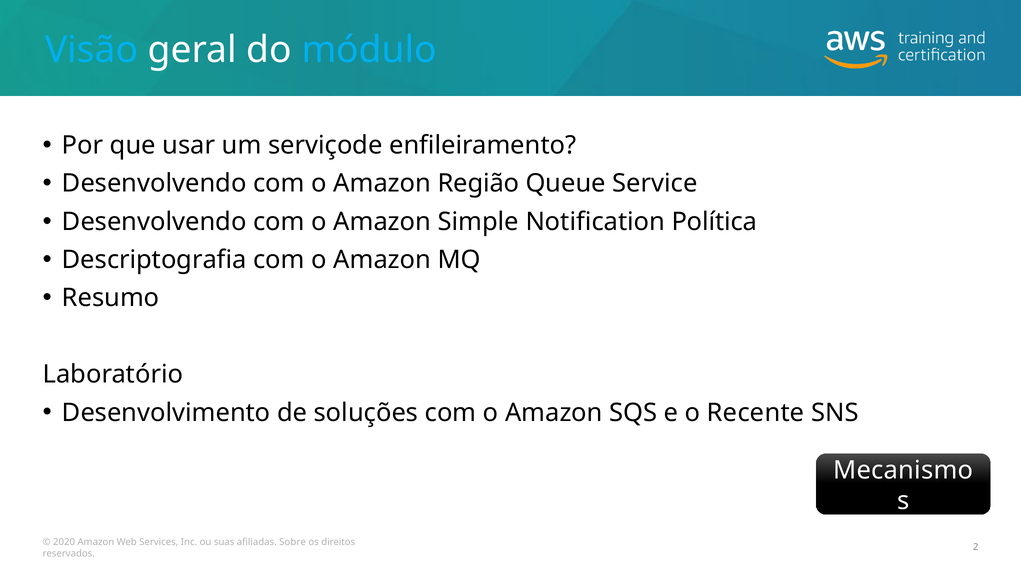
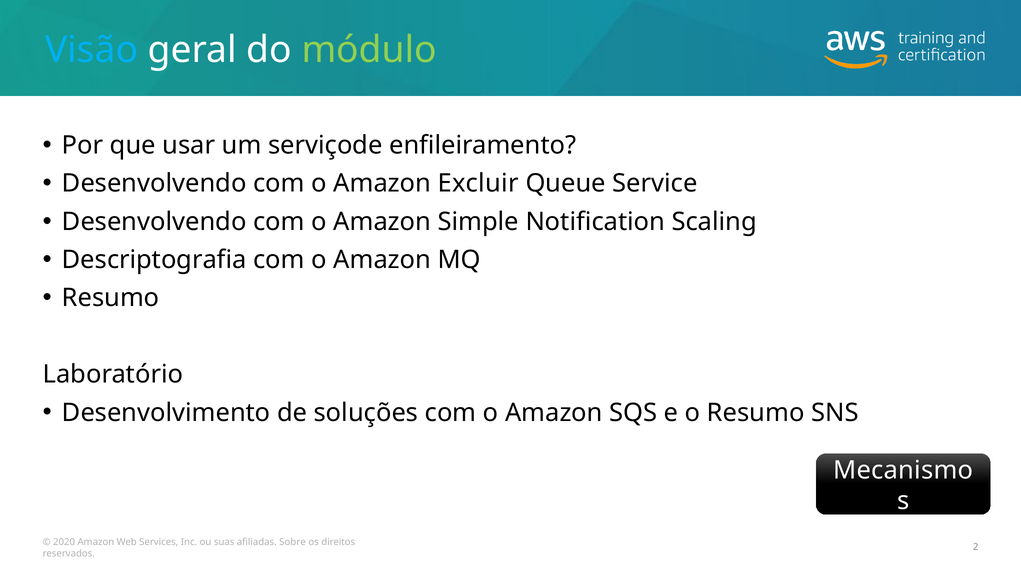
módulo colour: light blue -> light green (369, 50)
Região: Região -> Excluir (478, 184)
Política: Política -> Scaling (714, 222)
o Recente: Recente -> Resumo (756, 413)
